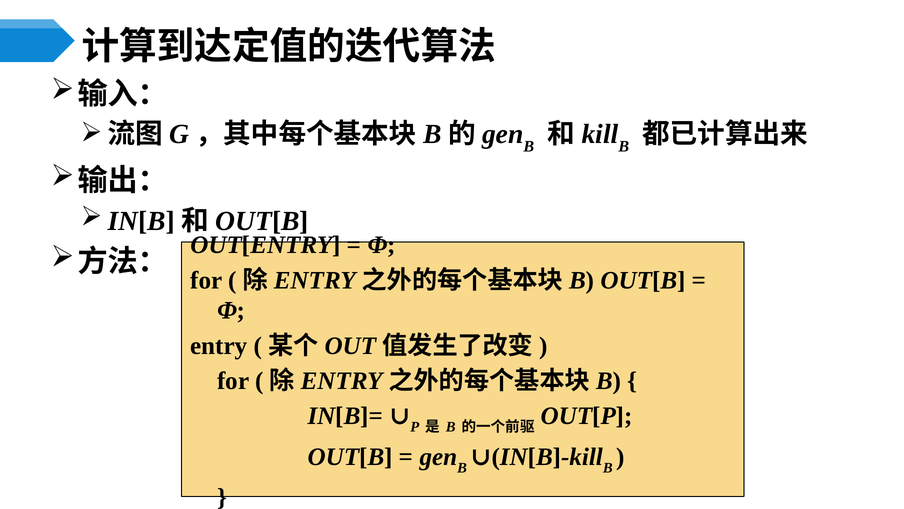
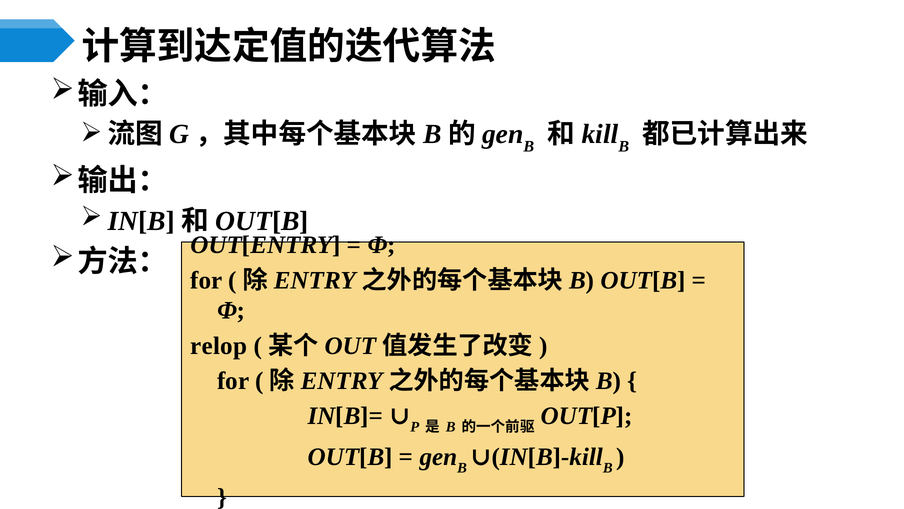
entry: entry -> relop (219, 345)
